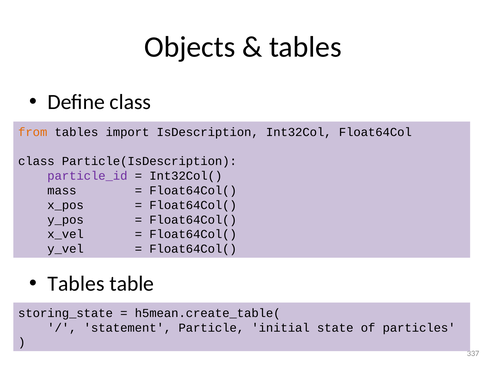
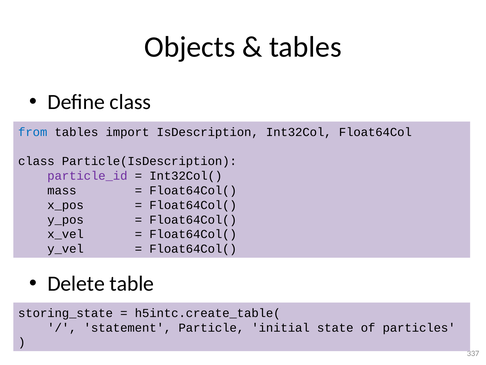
from colour: orange -> blue (33, 132)
Tables: Tables -> Delete (76, 283)
h5mean.create_table(: h5mean.create_table( -> h5intc.create_table( (208, 313)
